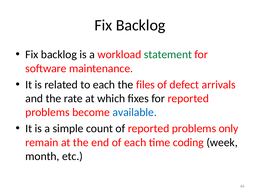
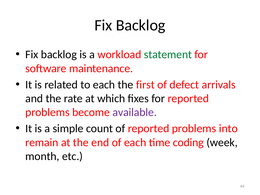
files: files -> first (145, 85)
available colour: blue -> purple (135, 112)
only: only -> into (228, 129)
